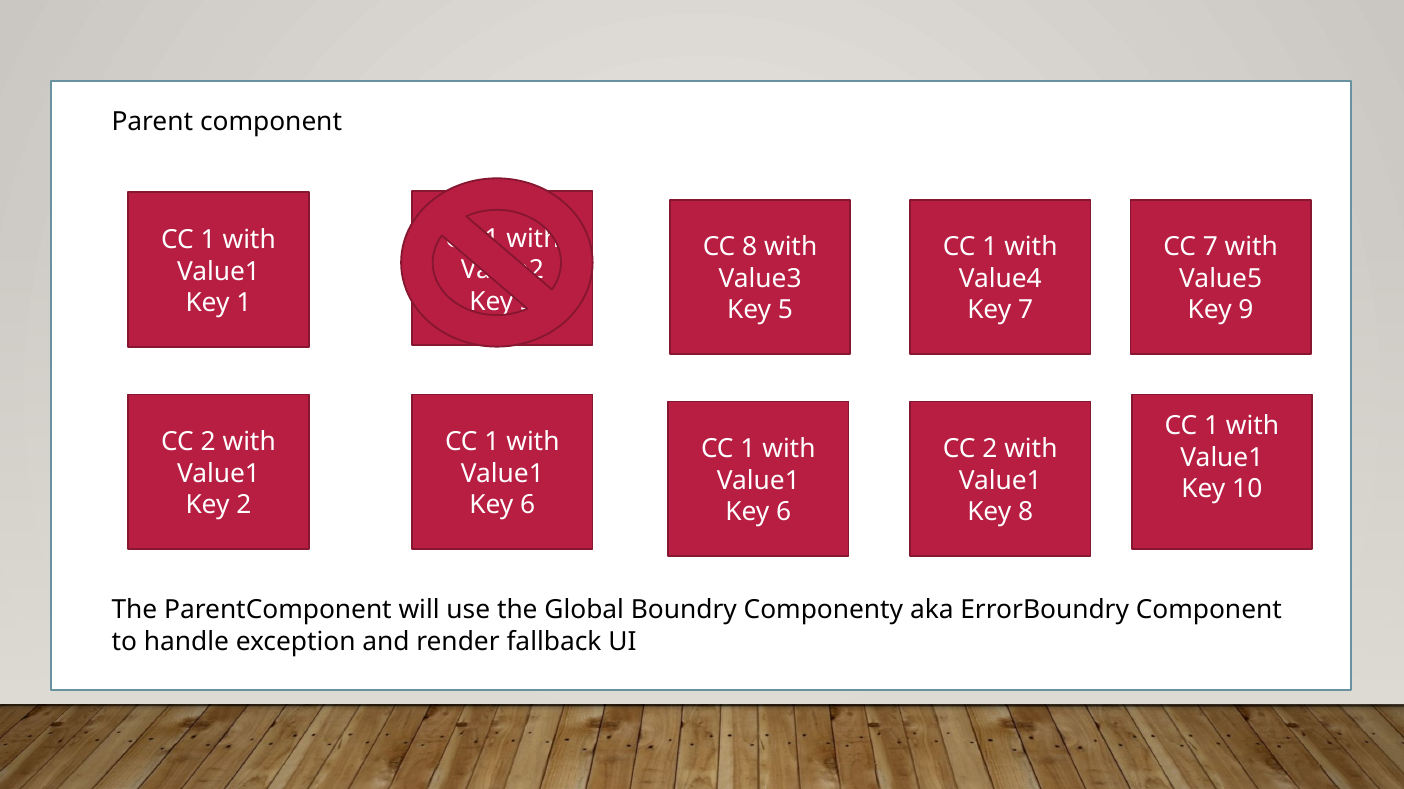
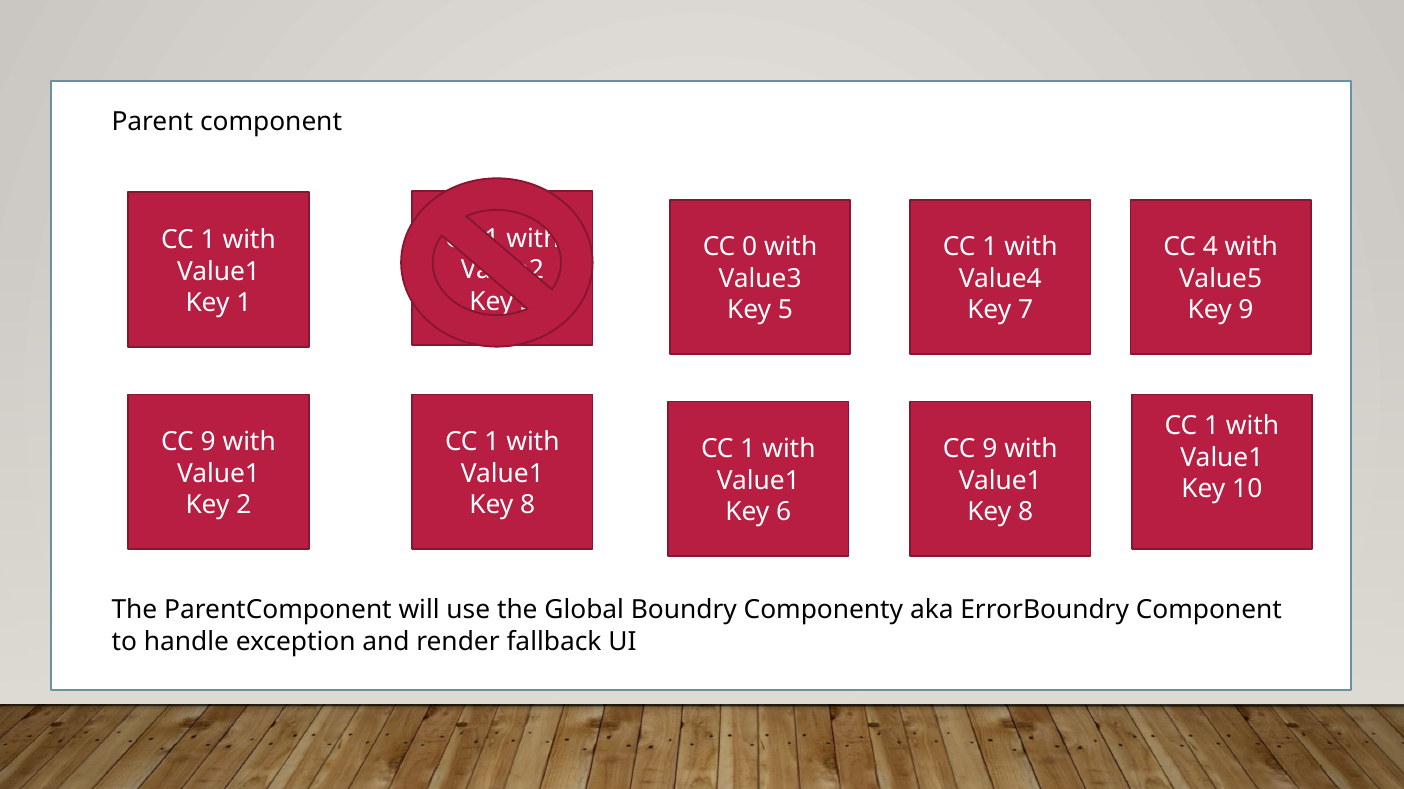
CC 8: 8 -> 0 (750, 247)
CC 7: 7 -> 4 (1210, 247)
2: 2 -> 9 (208, 442)
2: 2 -> 9 (990, 449)
6: 6 -> 8 (528, 505)
